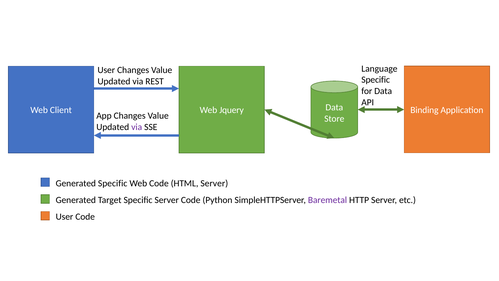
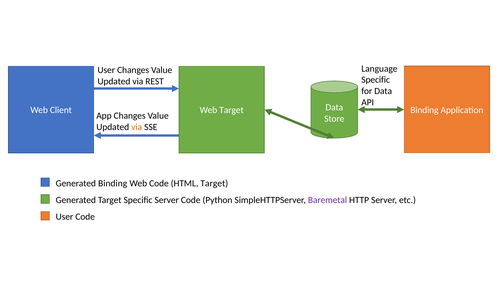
Web Jquery: Jquery -> Target (231, 110)
via colour: purple -> orange (137, 127)
Generated Specific: Specific -> Binding (113, 183)
HTML Server: Server -> Target (214, 183)
